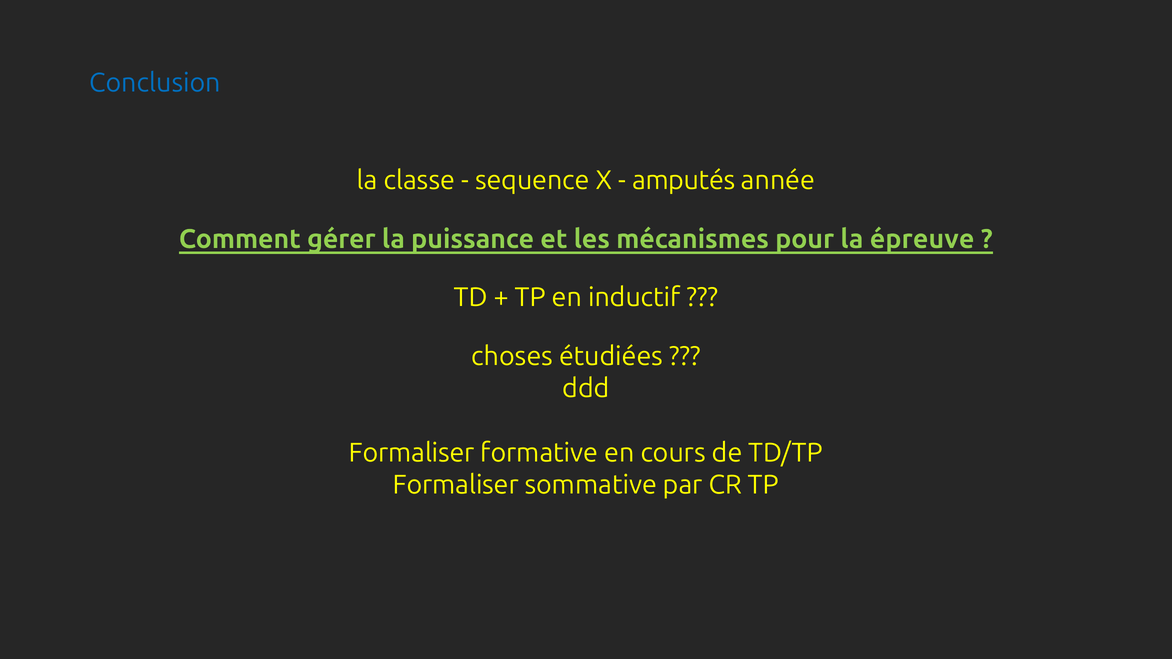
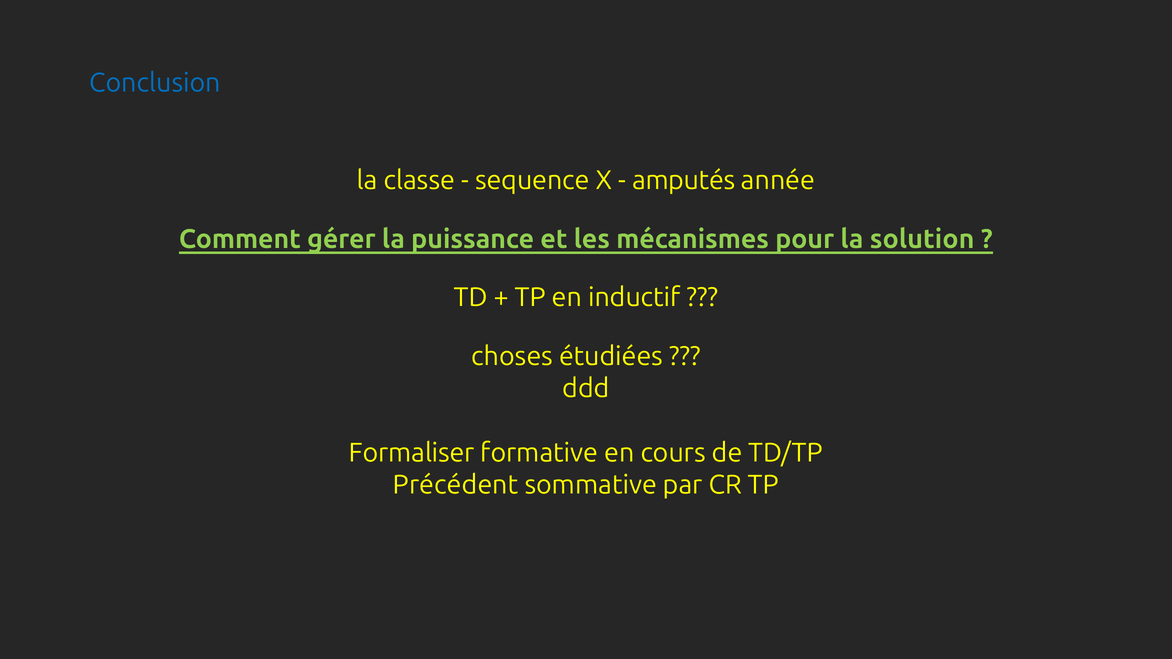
épreuve: épreuve -> solution (922, 239)
Formaliser: Formaliser -> Précédent (456, 485)
